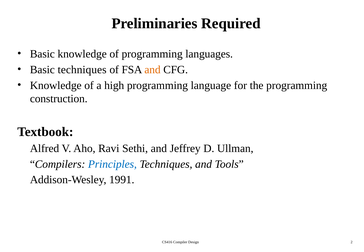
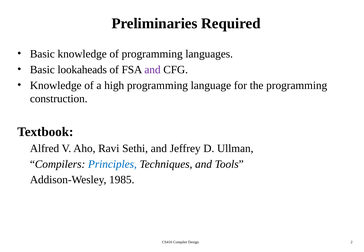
Basic techniques: techniques -> lookaheads (82, 70)
and colour: orange -> purple (152, 70)
1991: 1991 -> 1985 (122, 180)
